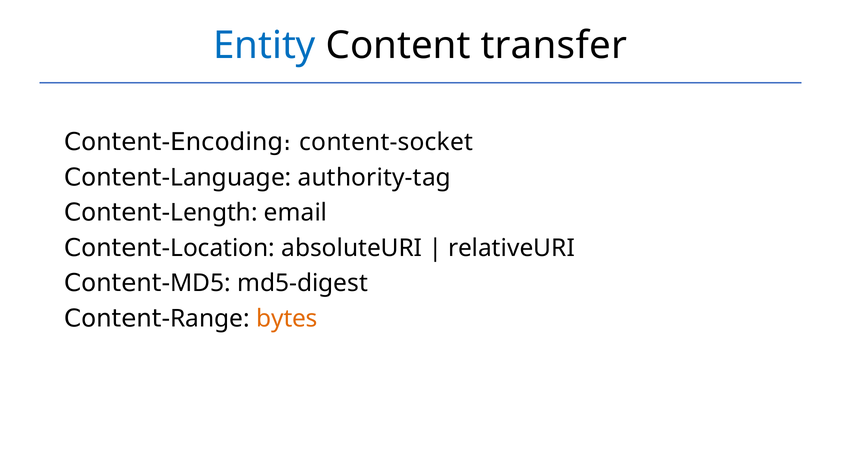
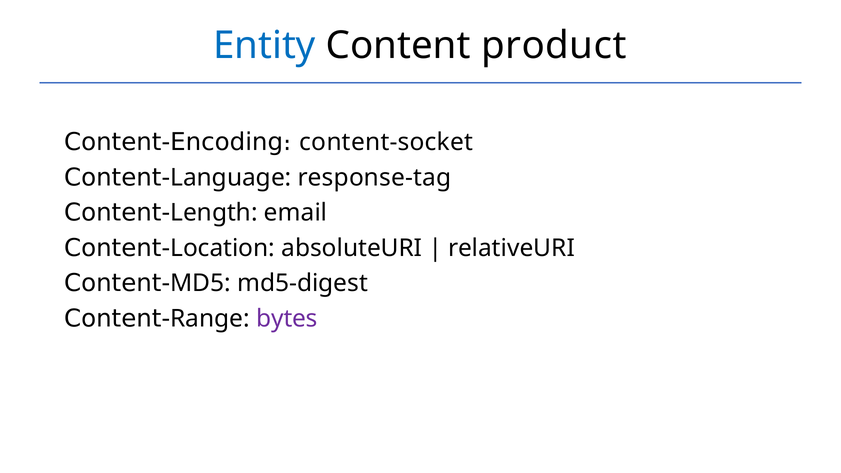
transfer: transfer -> product (554, 45)
authority-tag: authority-tag -> response-tag (374, 177)
bytes colour: orange -> purple (287, 319)
